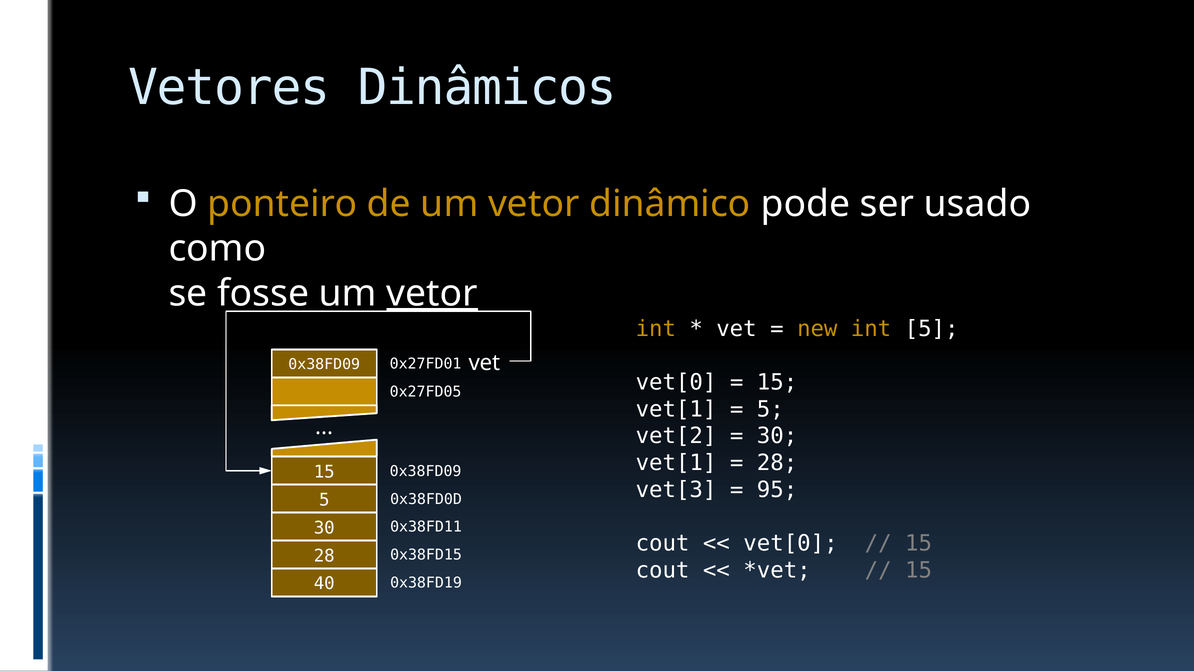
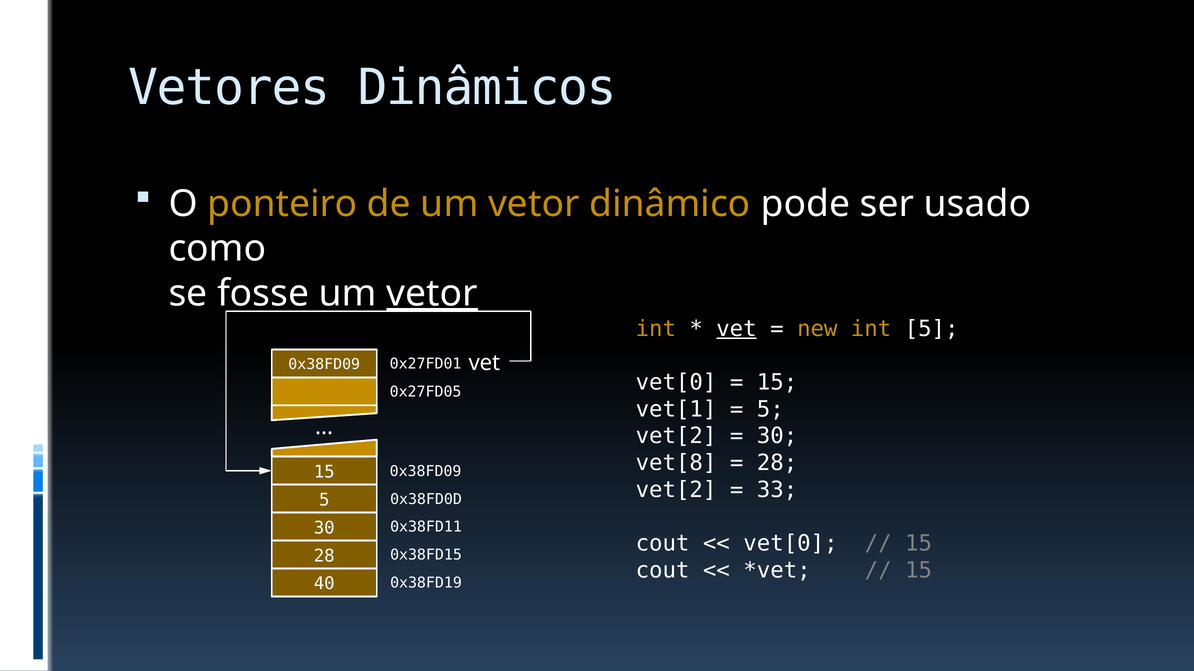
vet underline: none -> present (736, 329)
vet[1: vet[1 -> vet[8 (676, 463)
vet[3: vet[3 -> vet[2 (676, 490)
95: 95 -> 33 (777, 490)
